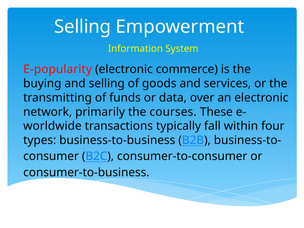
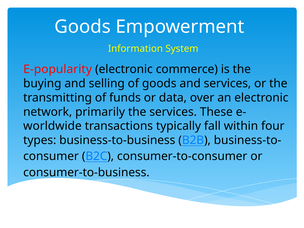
Selling: Selling -> Goods (83, 27)
the courses: courses -> services (173, 112)
